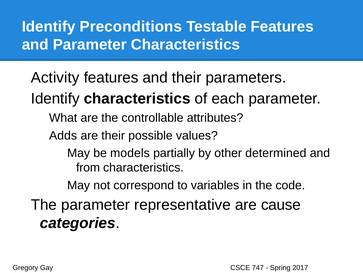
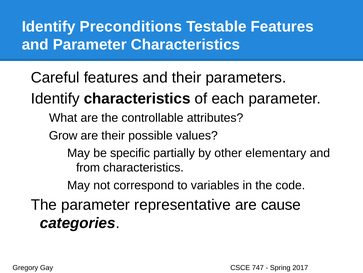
Activity: Activity -> Careful (55, 77)
Adds: Adds -> Grow (63, 135)
models: models -> specific (130, 153)
determined: determined -> elementary (276, 153)
